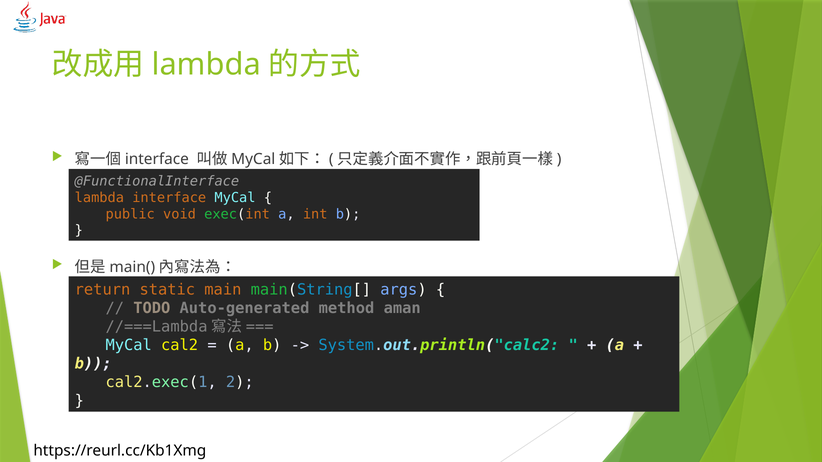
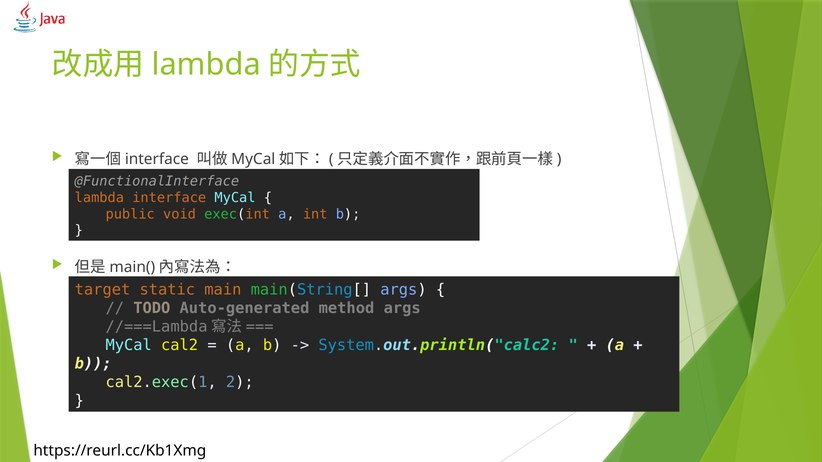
return: return -> target (103, 290)
method aman: aman -> args (402, 308)
